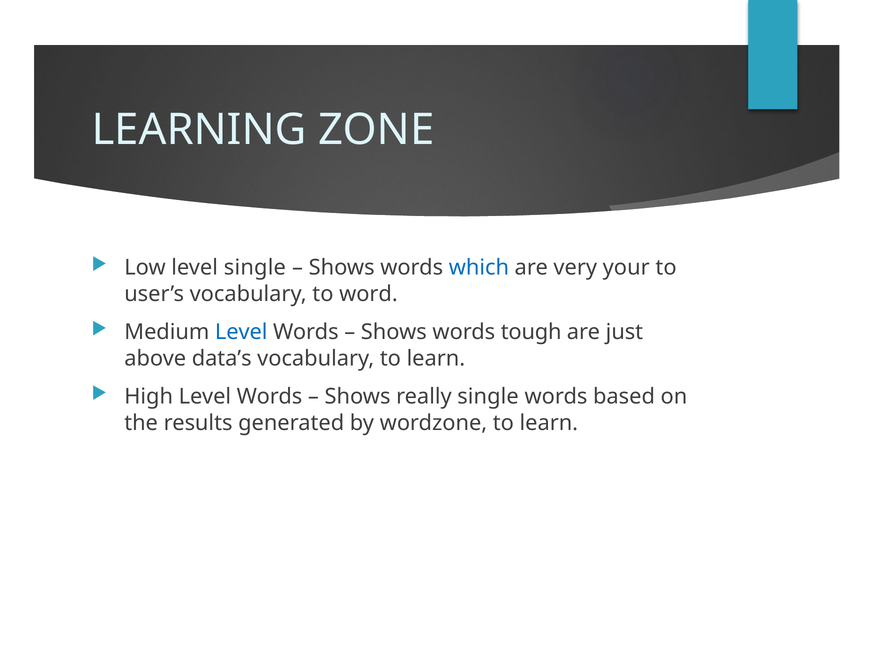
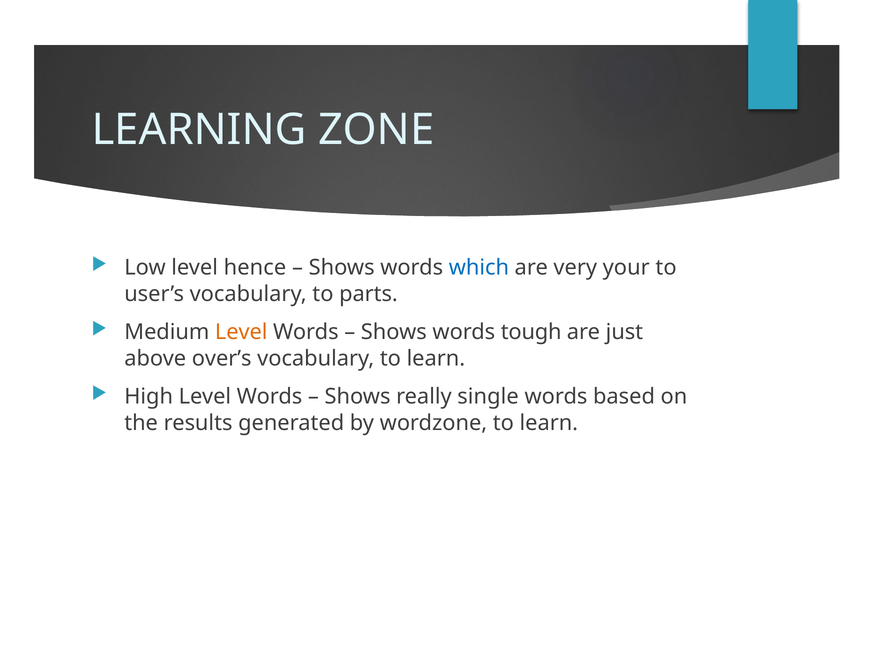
level single: single -> hence (255, 268)
word: word -> parts (368, 294)
Level colour: blue -> orange (241, 332)
data’s: data’s -> over’s (222, 359)
